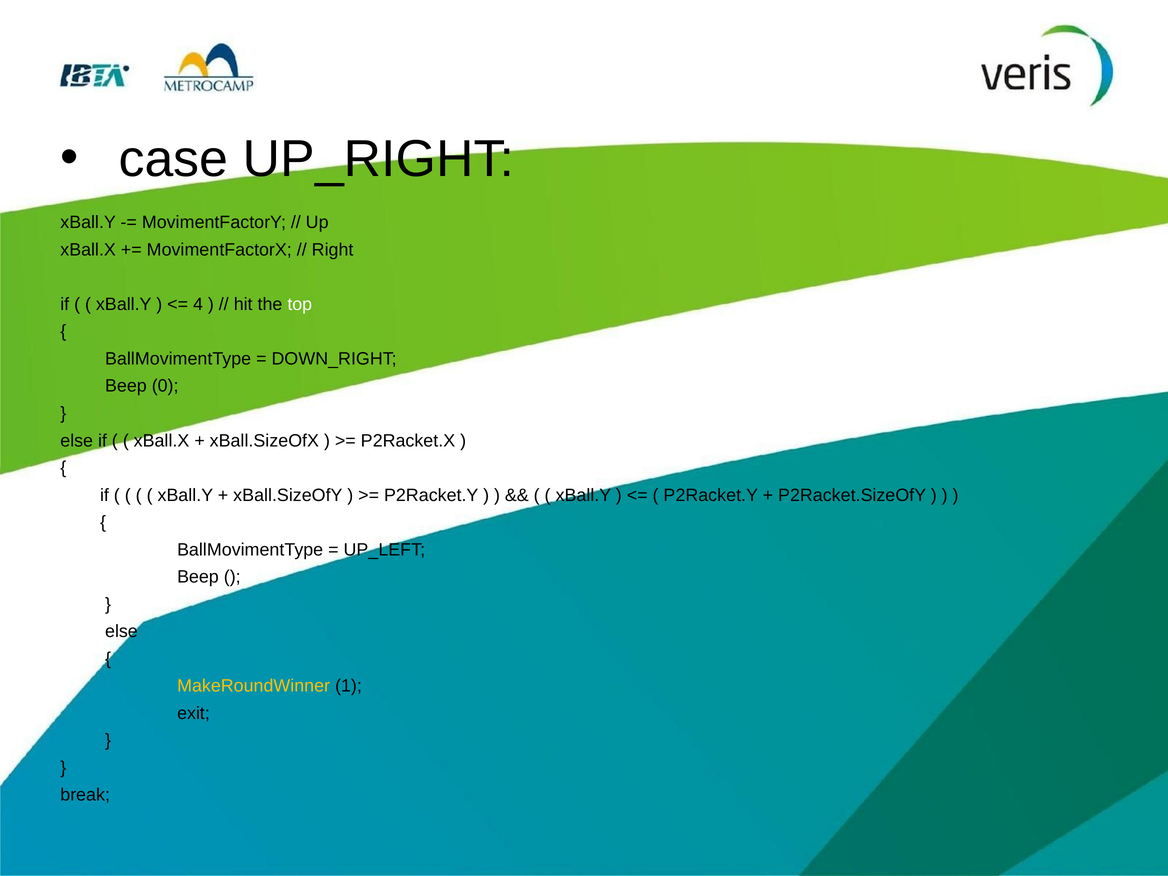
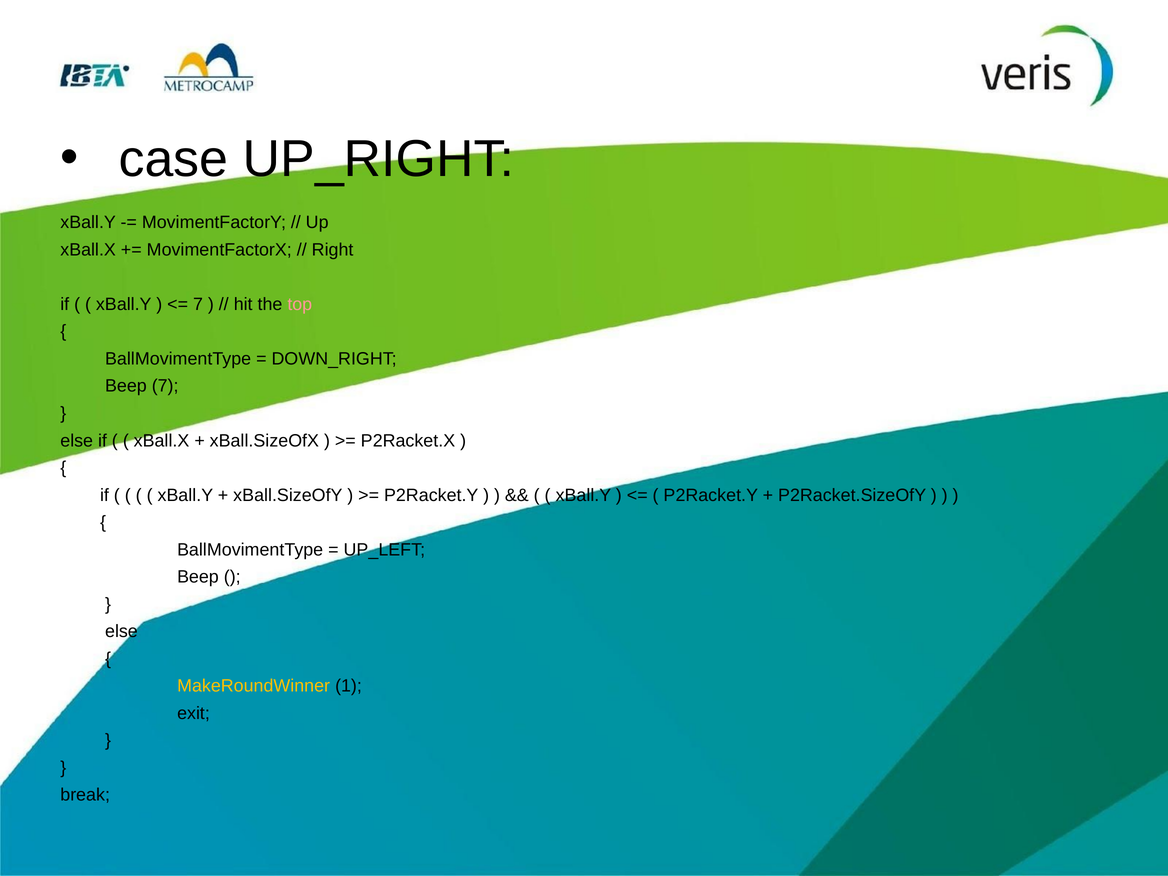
4: 4 -> 7 (198, 304)
top colour: white -> pink (300, 304)
Beep 0: 0 -> 7 (165, 386)
